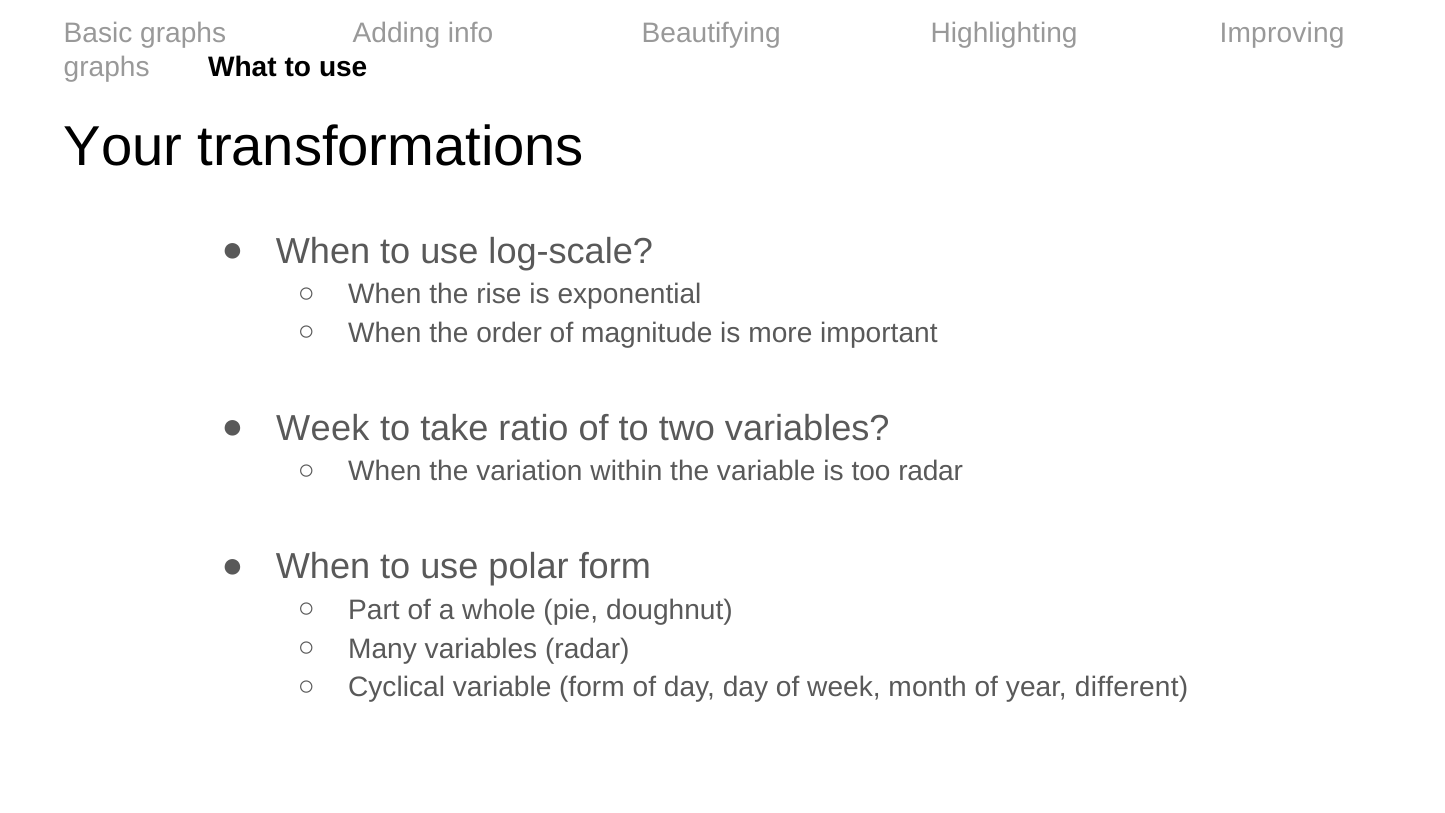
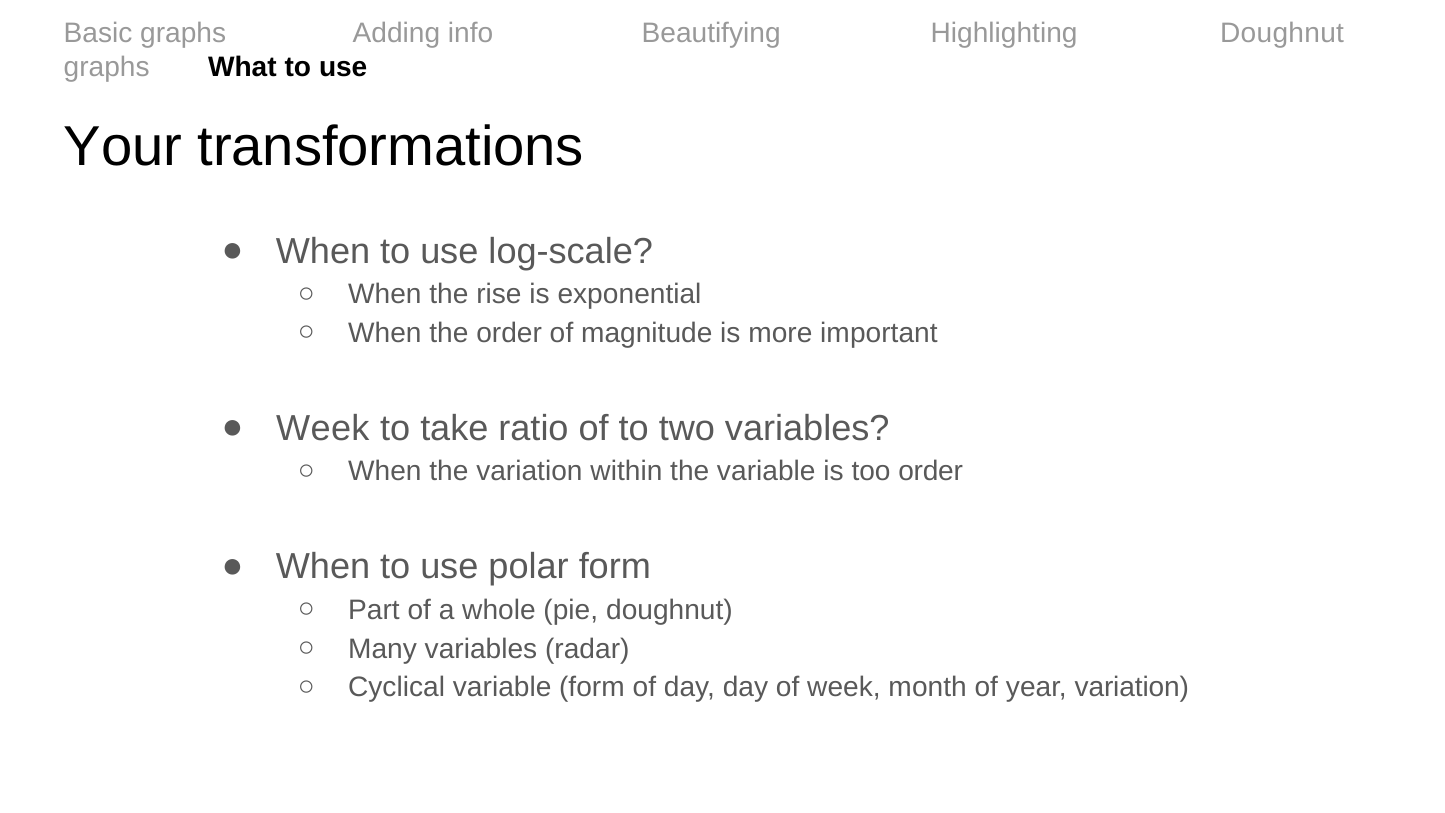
Highlighting Improving: Improving -> Doughnut (1282, 33)
too radar: radar -> order (931, 472)
year different: different -> variation (1132, 687)
